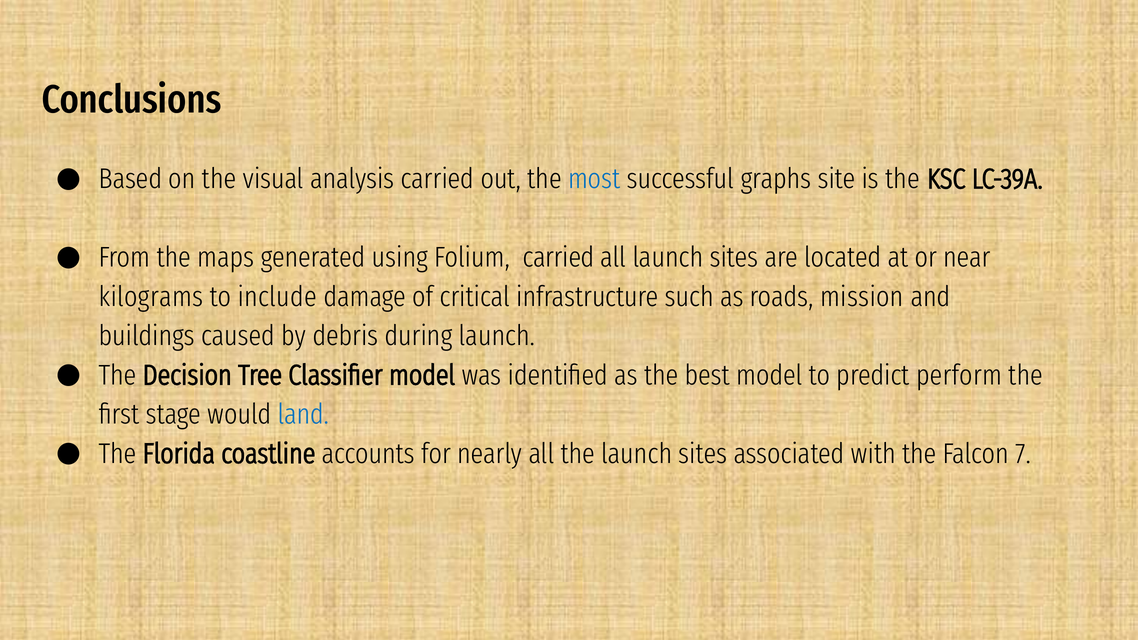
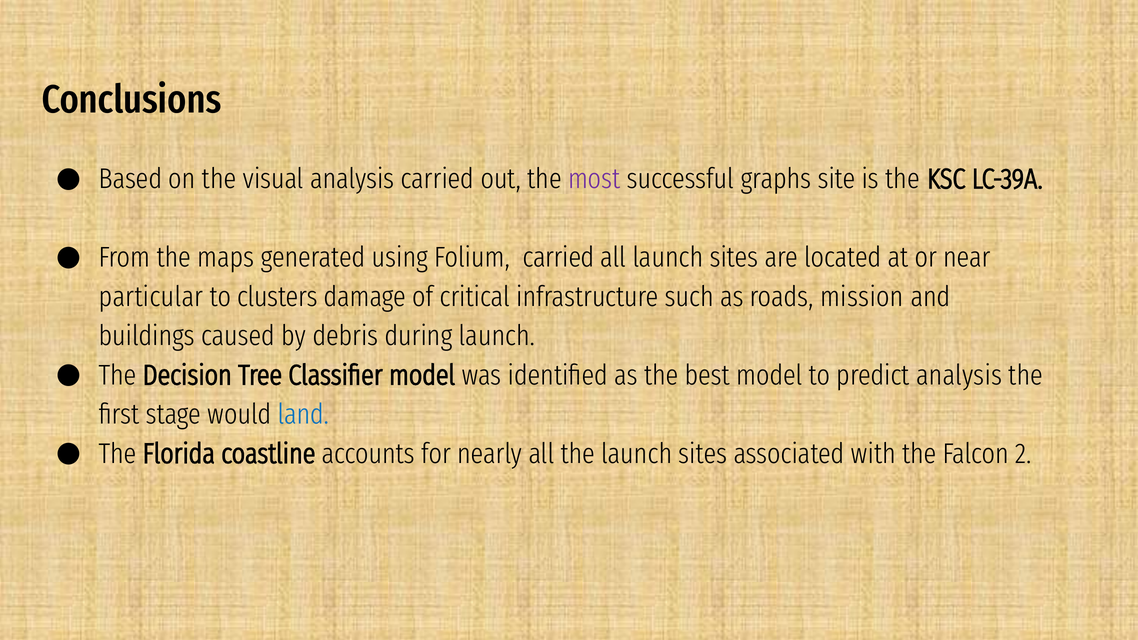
most colour: blue -> purple (594, 179)
kilograms: kilograms -> particular (151, 297)
include: include -> clusters (277, 297)
predict perform: perform -> analysis (959, 375)
7: 7 -> 2 (1023, 454)
